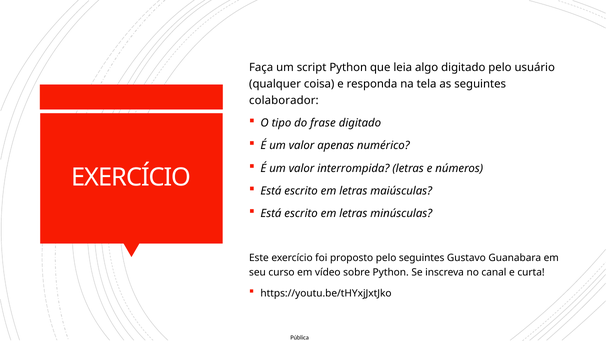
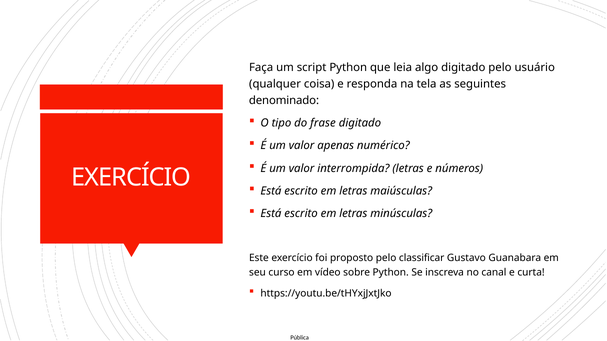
colaborador: colaborador -> denominado (284, 100)
pelo seguintes: seguintes -> classificar (422, 258)
